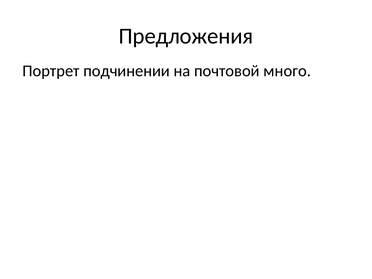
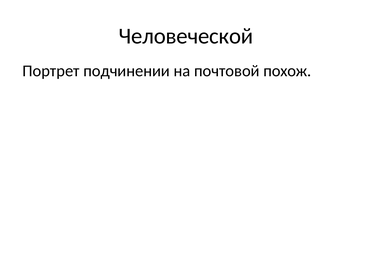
Предложения: Предложения -> Человеческой (186, 36)
много: много -> похож (287, 71)
